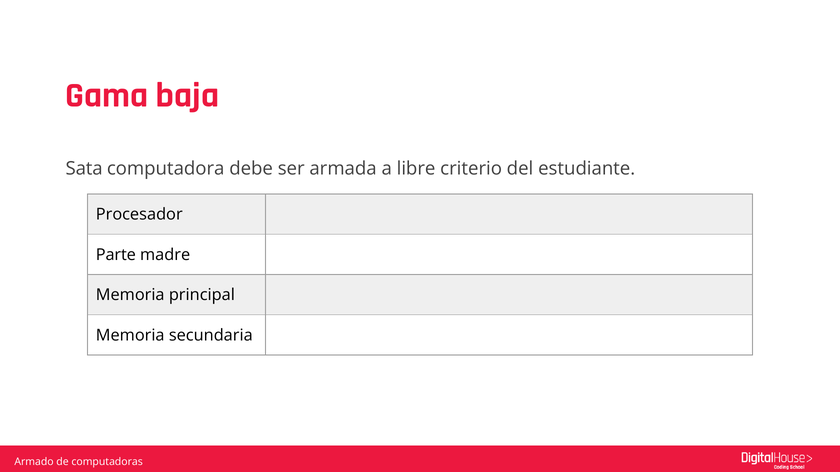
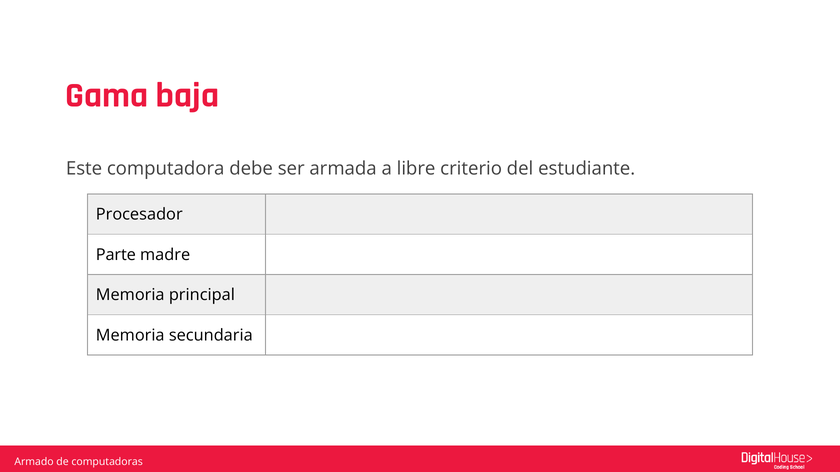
Sata: Sata -> Este (84, 169)
